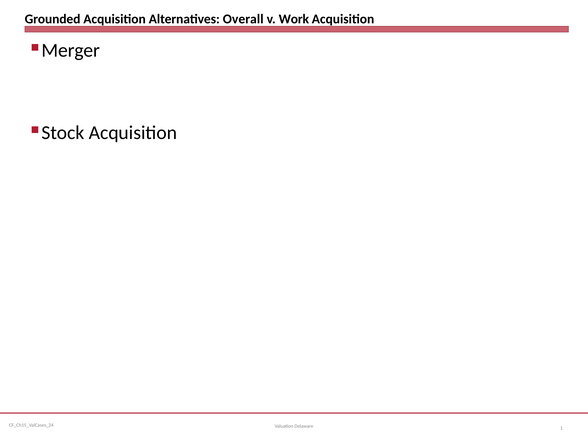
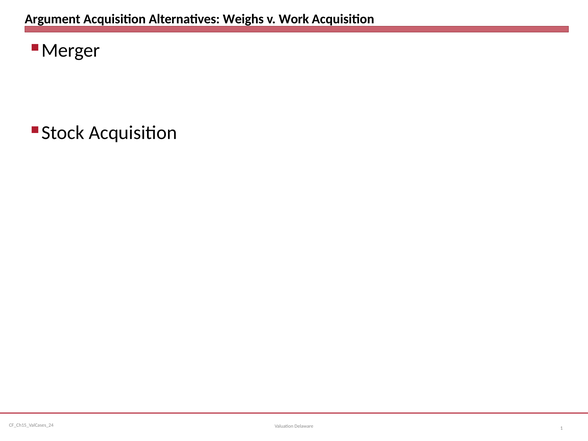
Grounded: Grounded -> Argument (53, 19)
Overall: Overall -> Weighs (243, 19)
